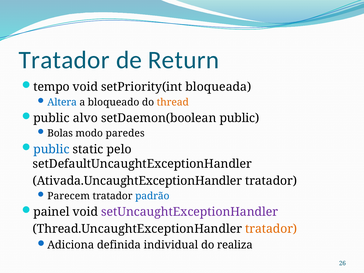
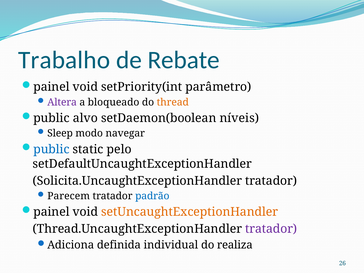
Tratador: Tratador -> Trabalho (64, 60)
Return: Return -> Rebate (184, 60)
tempo: tempo -> painel (51, 87)
bloqueada: bloqueada -> parâmetro (218, 87)
Altera colour: blue -> purple (62, 102)
setDaemon(boolean public: public -> níveis (239, 118)
Bolas: Bolas -> Sleep (60, 133)
paredes: paredes -> navegar (125, 133)
Ativada.UncaughtExceptionHandler: Ativada.UncaughtExceptionHandler -> Solicita.UncaughtExceptionHandler (137, 181)
setUncaughtExceptionHandler colour: purple -> orange (190, 212)
tratador colour: orange -> purple (271, 229)
